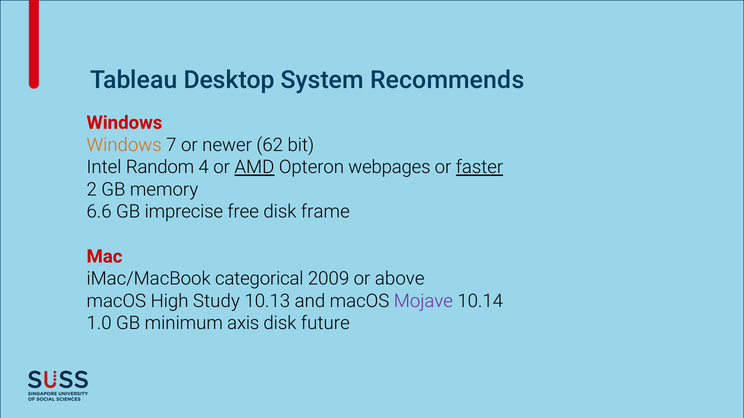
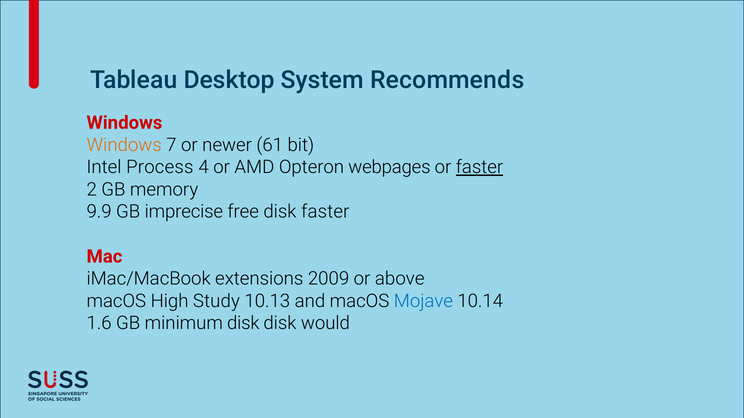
62: 62 -> 61 (270, 145)
Random: Random -> Process (160, 167)
AMD underline: present -> none (254, 167)
6.6: 6.6 -> 9.9 (99, 212)
disk frame: frame -> faster (325, 212)
categorical: categorical -> extensions (259, 279)
Mojave colour: purple -> blue (423, 301)
1.0: 1.0 -> 1.6 (99, 324)
minimum axis: axis -> disk (243, 324)
future: future -> would (325, 324)
